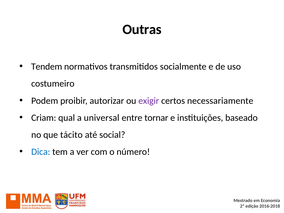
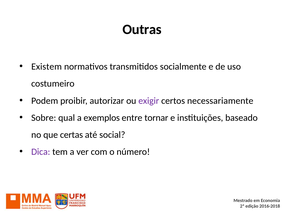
Tendem: Tendem -> Existem (47, 67)
Criam: Criam -> Sobre (44, 118)
universal: universal -> exemplos (102, 118)
tácito: tácito -> certas (71, 135)
Dica colour: blue -> purple (41, 152)
